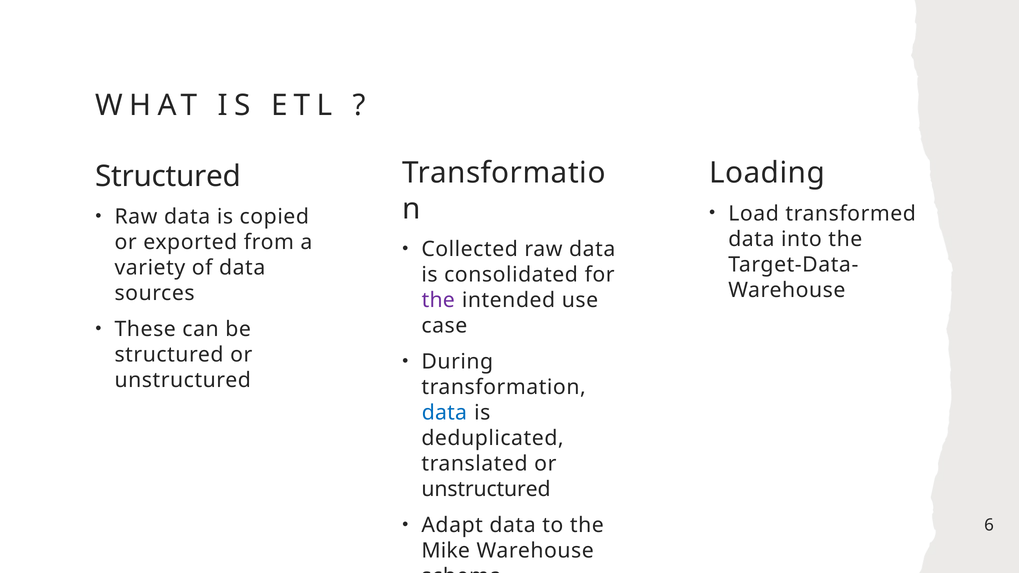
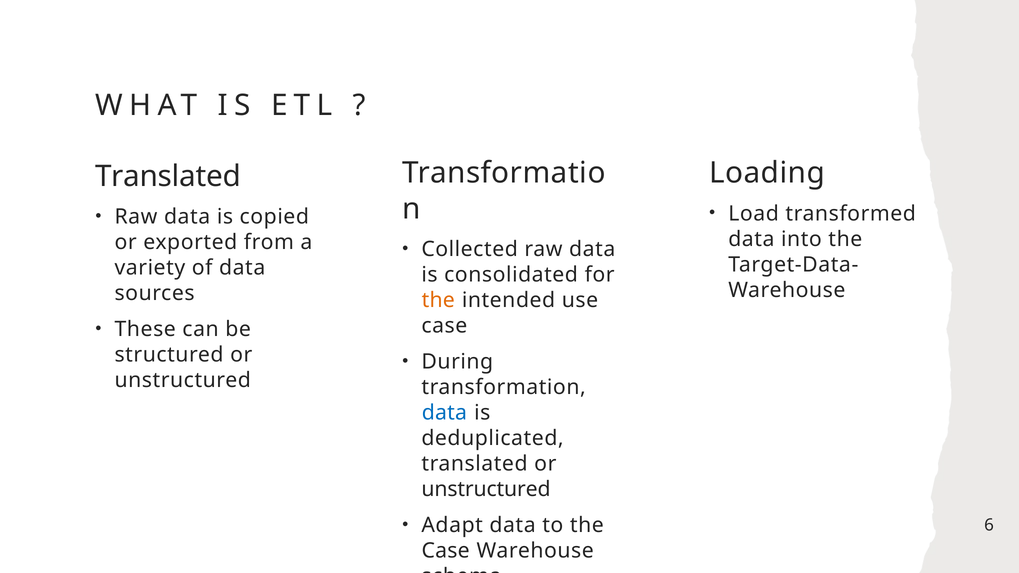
Structured: Structured -> Translated (168, 176)
the colour: purple -> orange (438, 300)
Mike: Mike -> Case (446, 551)
